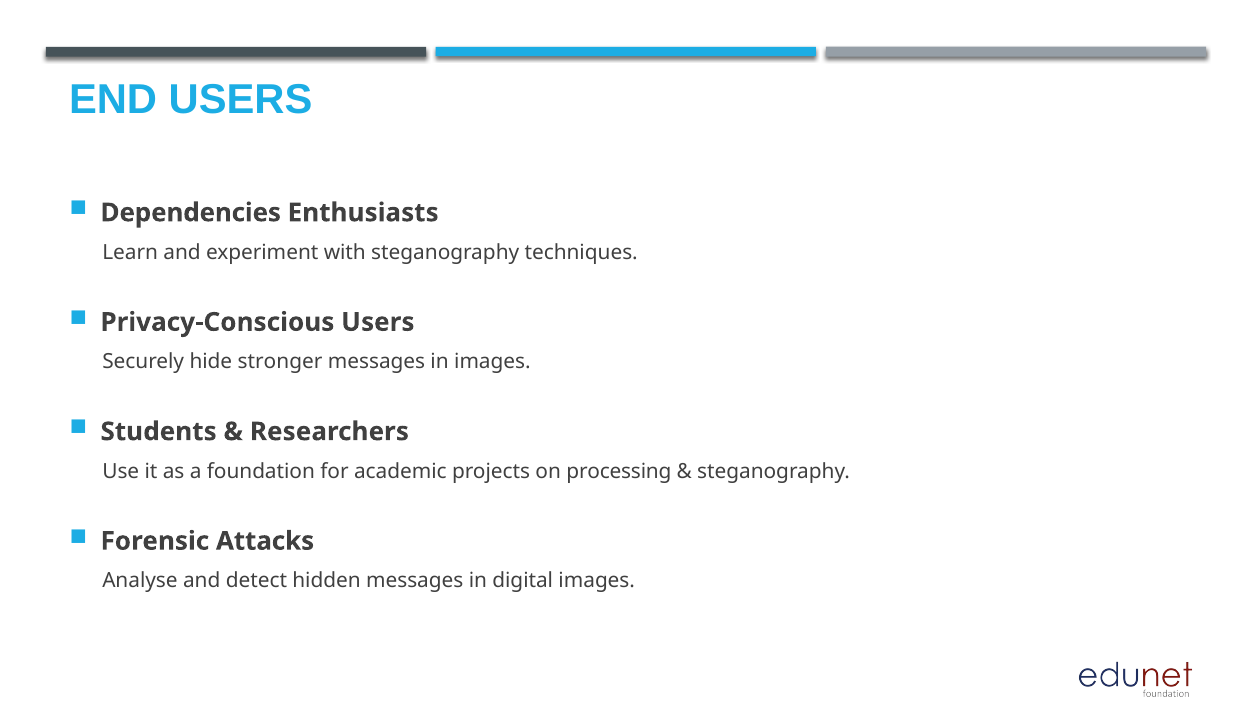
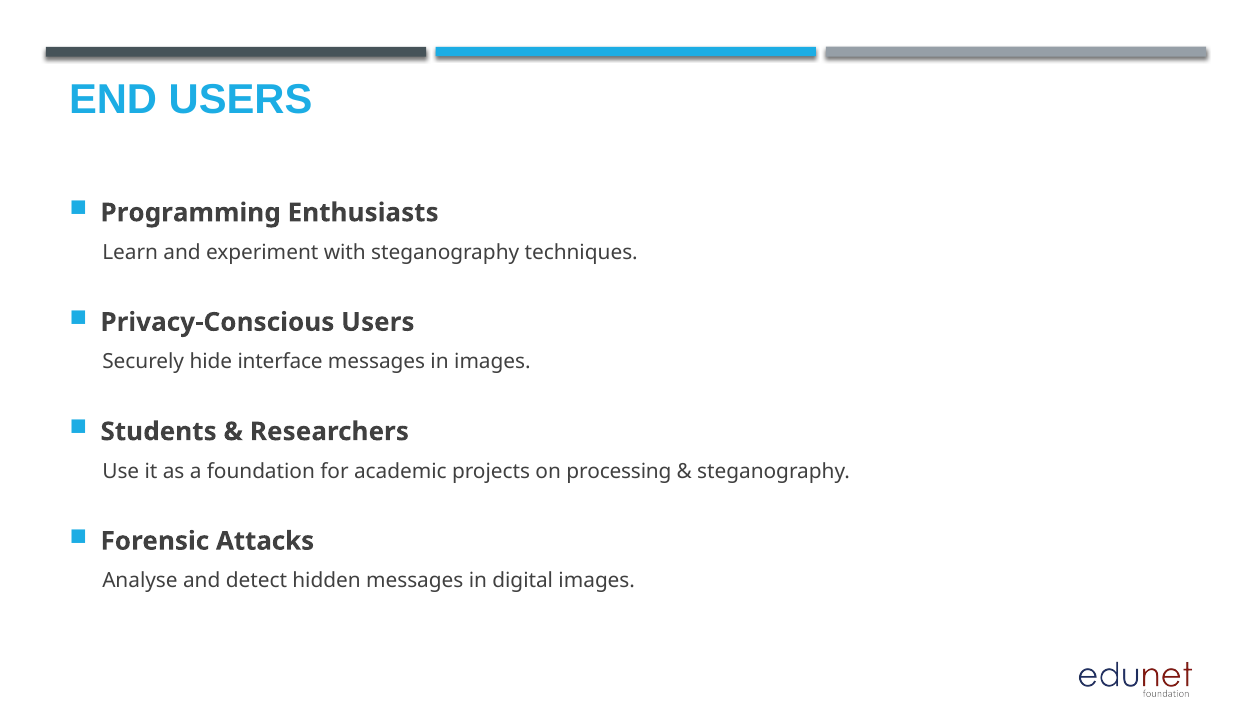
Dependencies: Dependencies -> Programming (191, 213)
stronger: stronger -> interface (280, 362)
